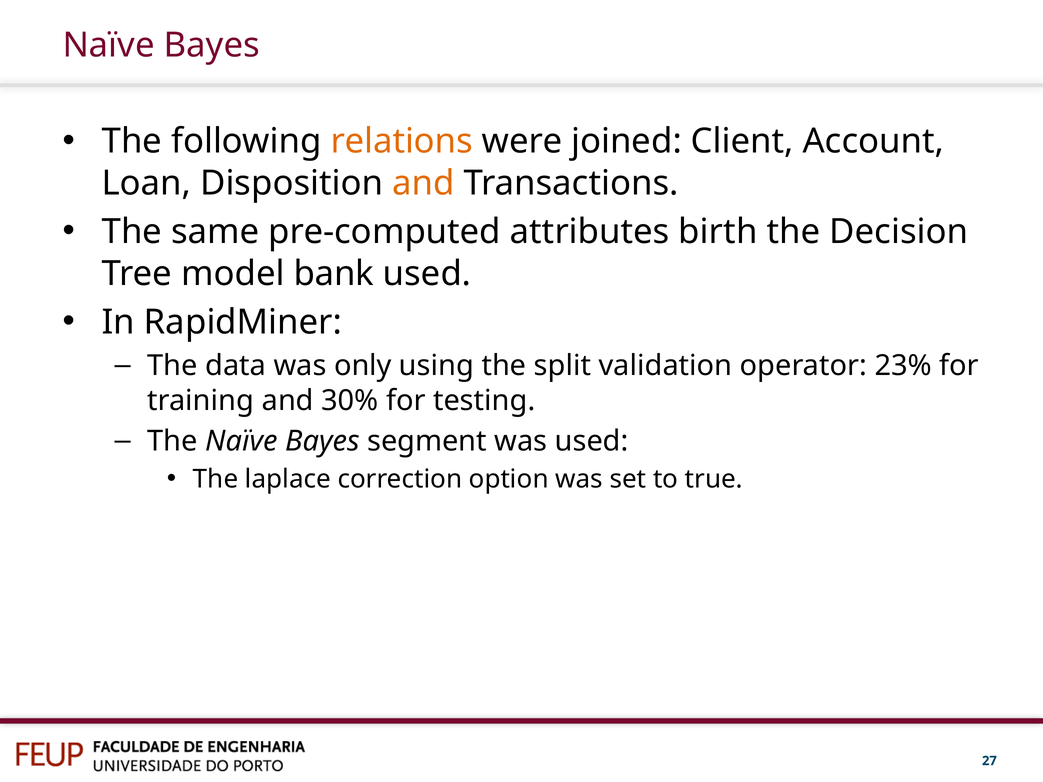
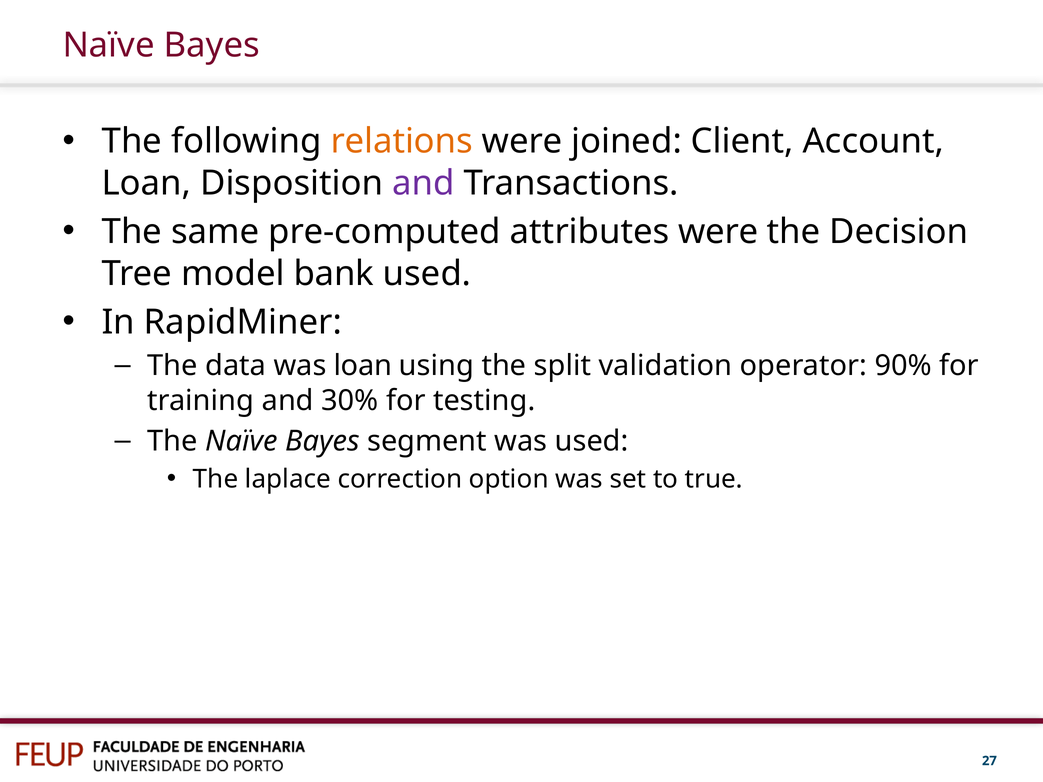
and colour: orange -> purple (423, 183)
attributes birth: birth -> were (718, 232)
was only: only -> loan (363, 366)
23%: 23% -> 90% (903, 366)
